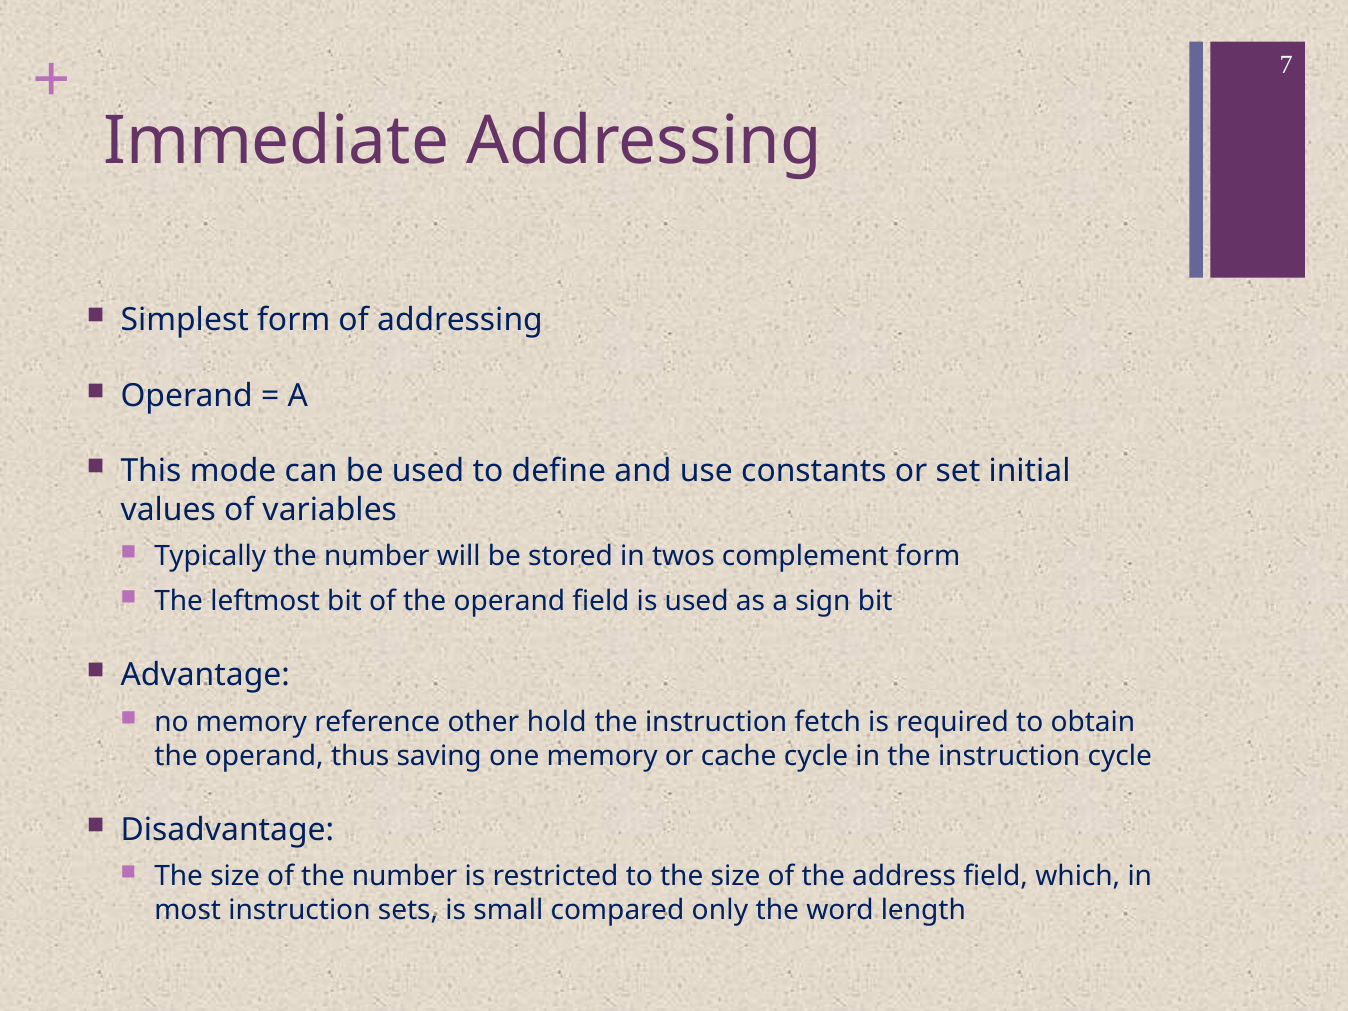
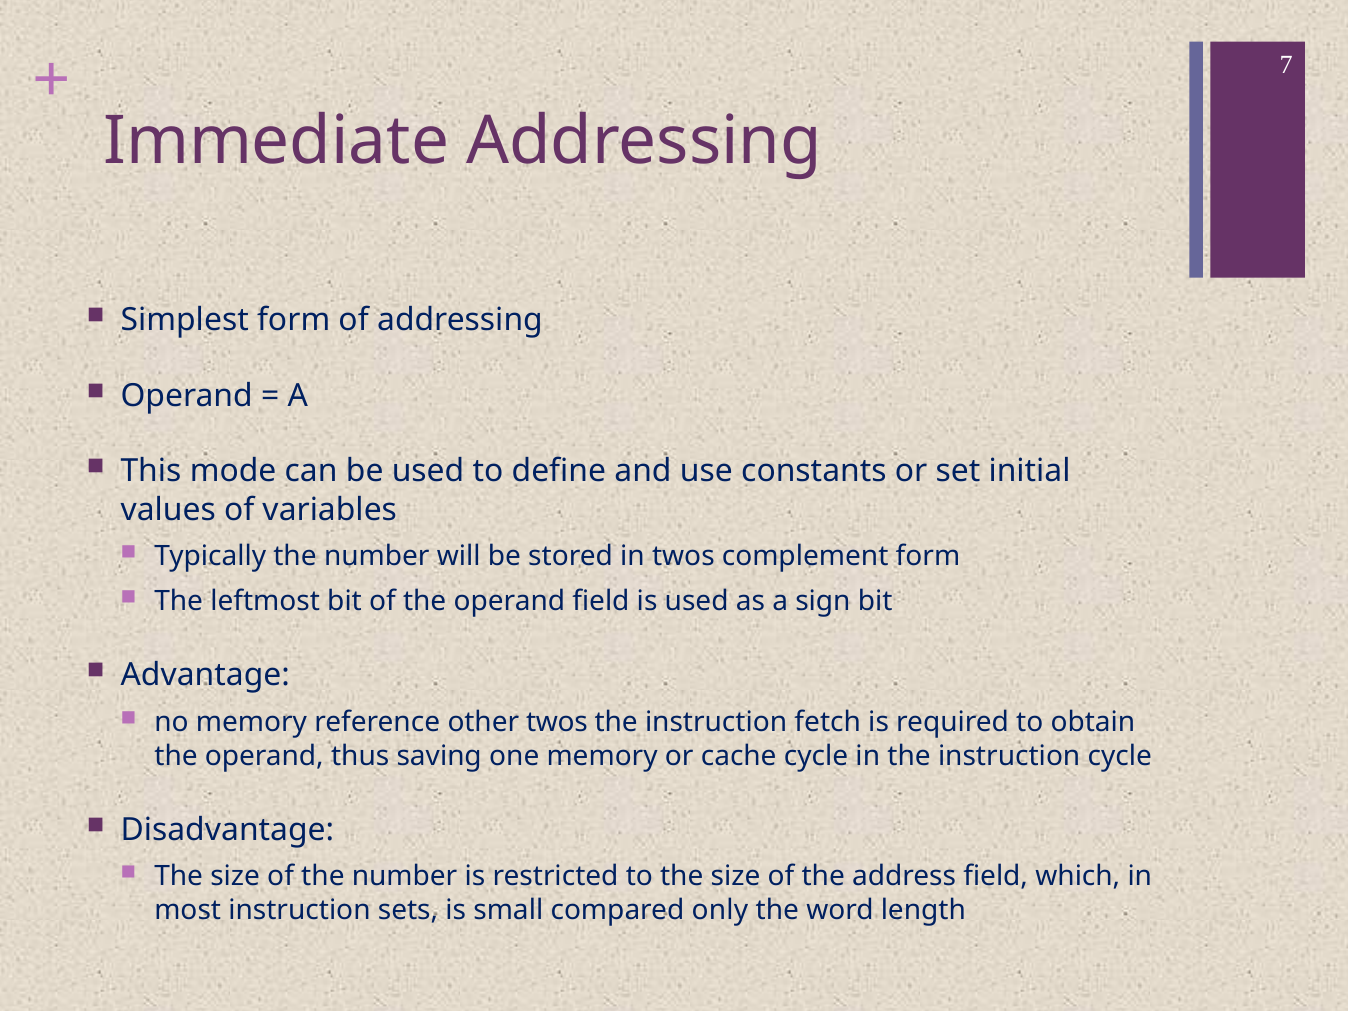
other hold: hold -> twos (557, 722)
